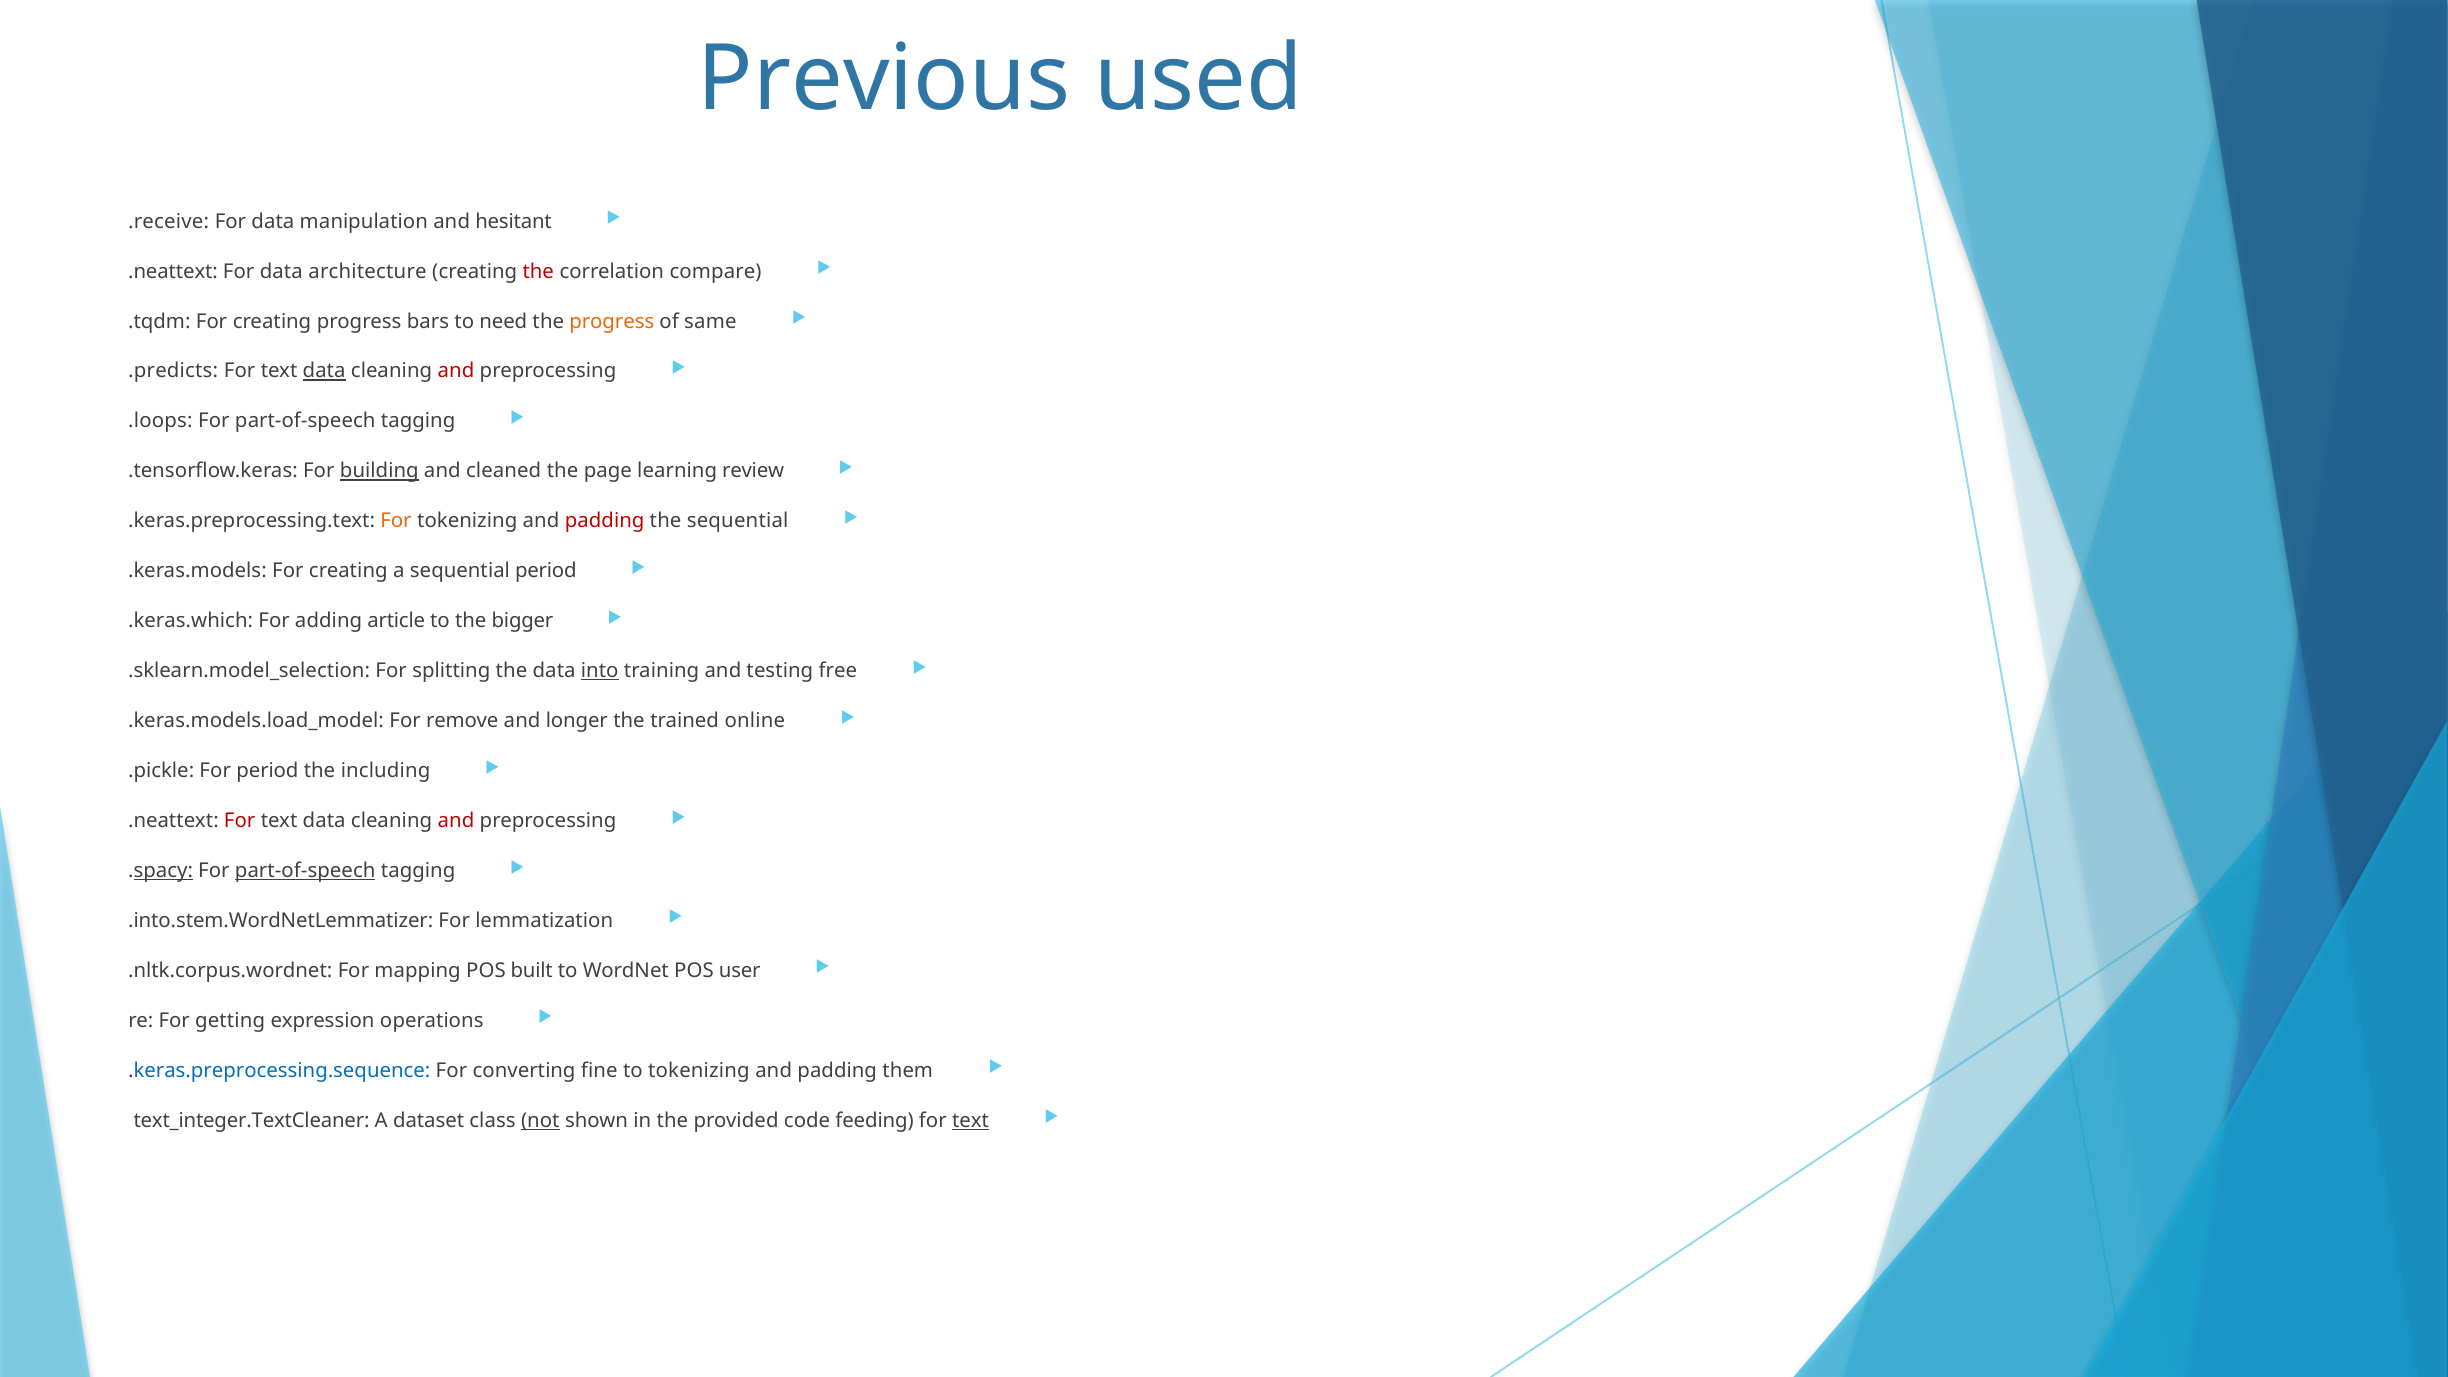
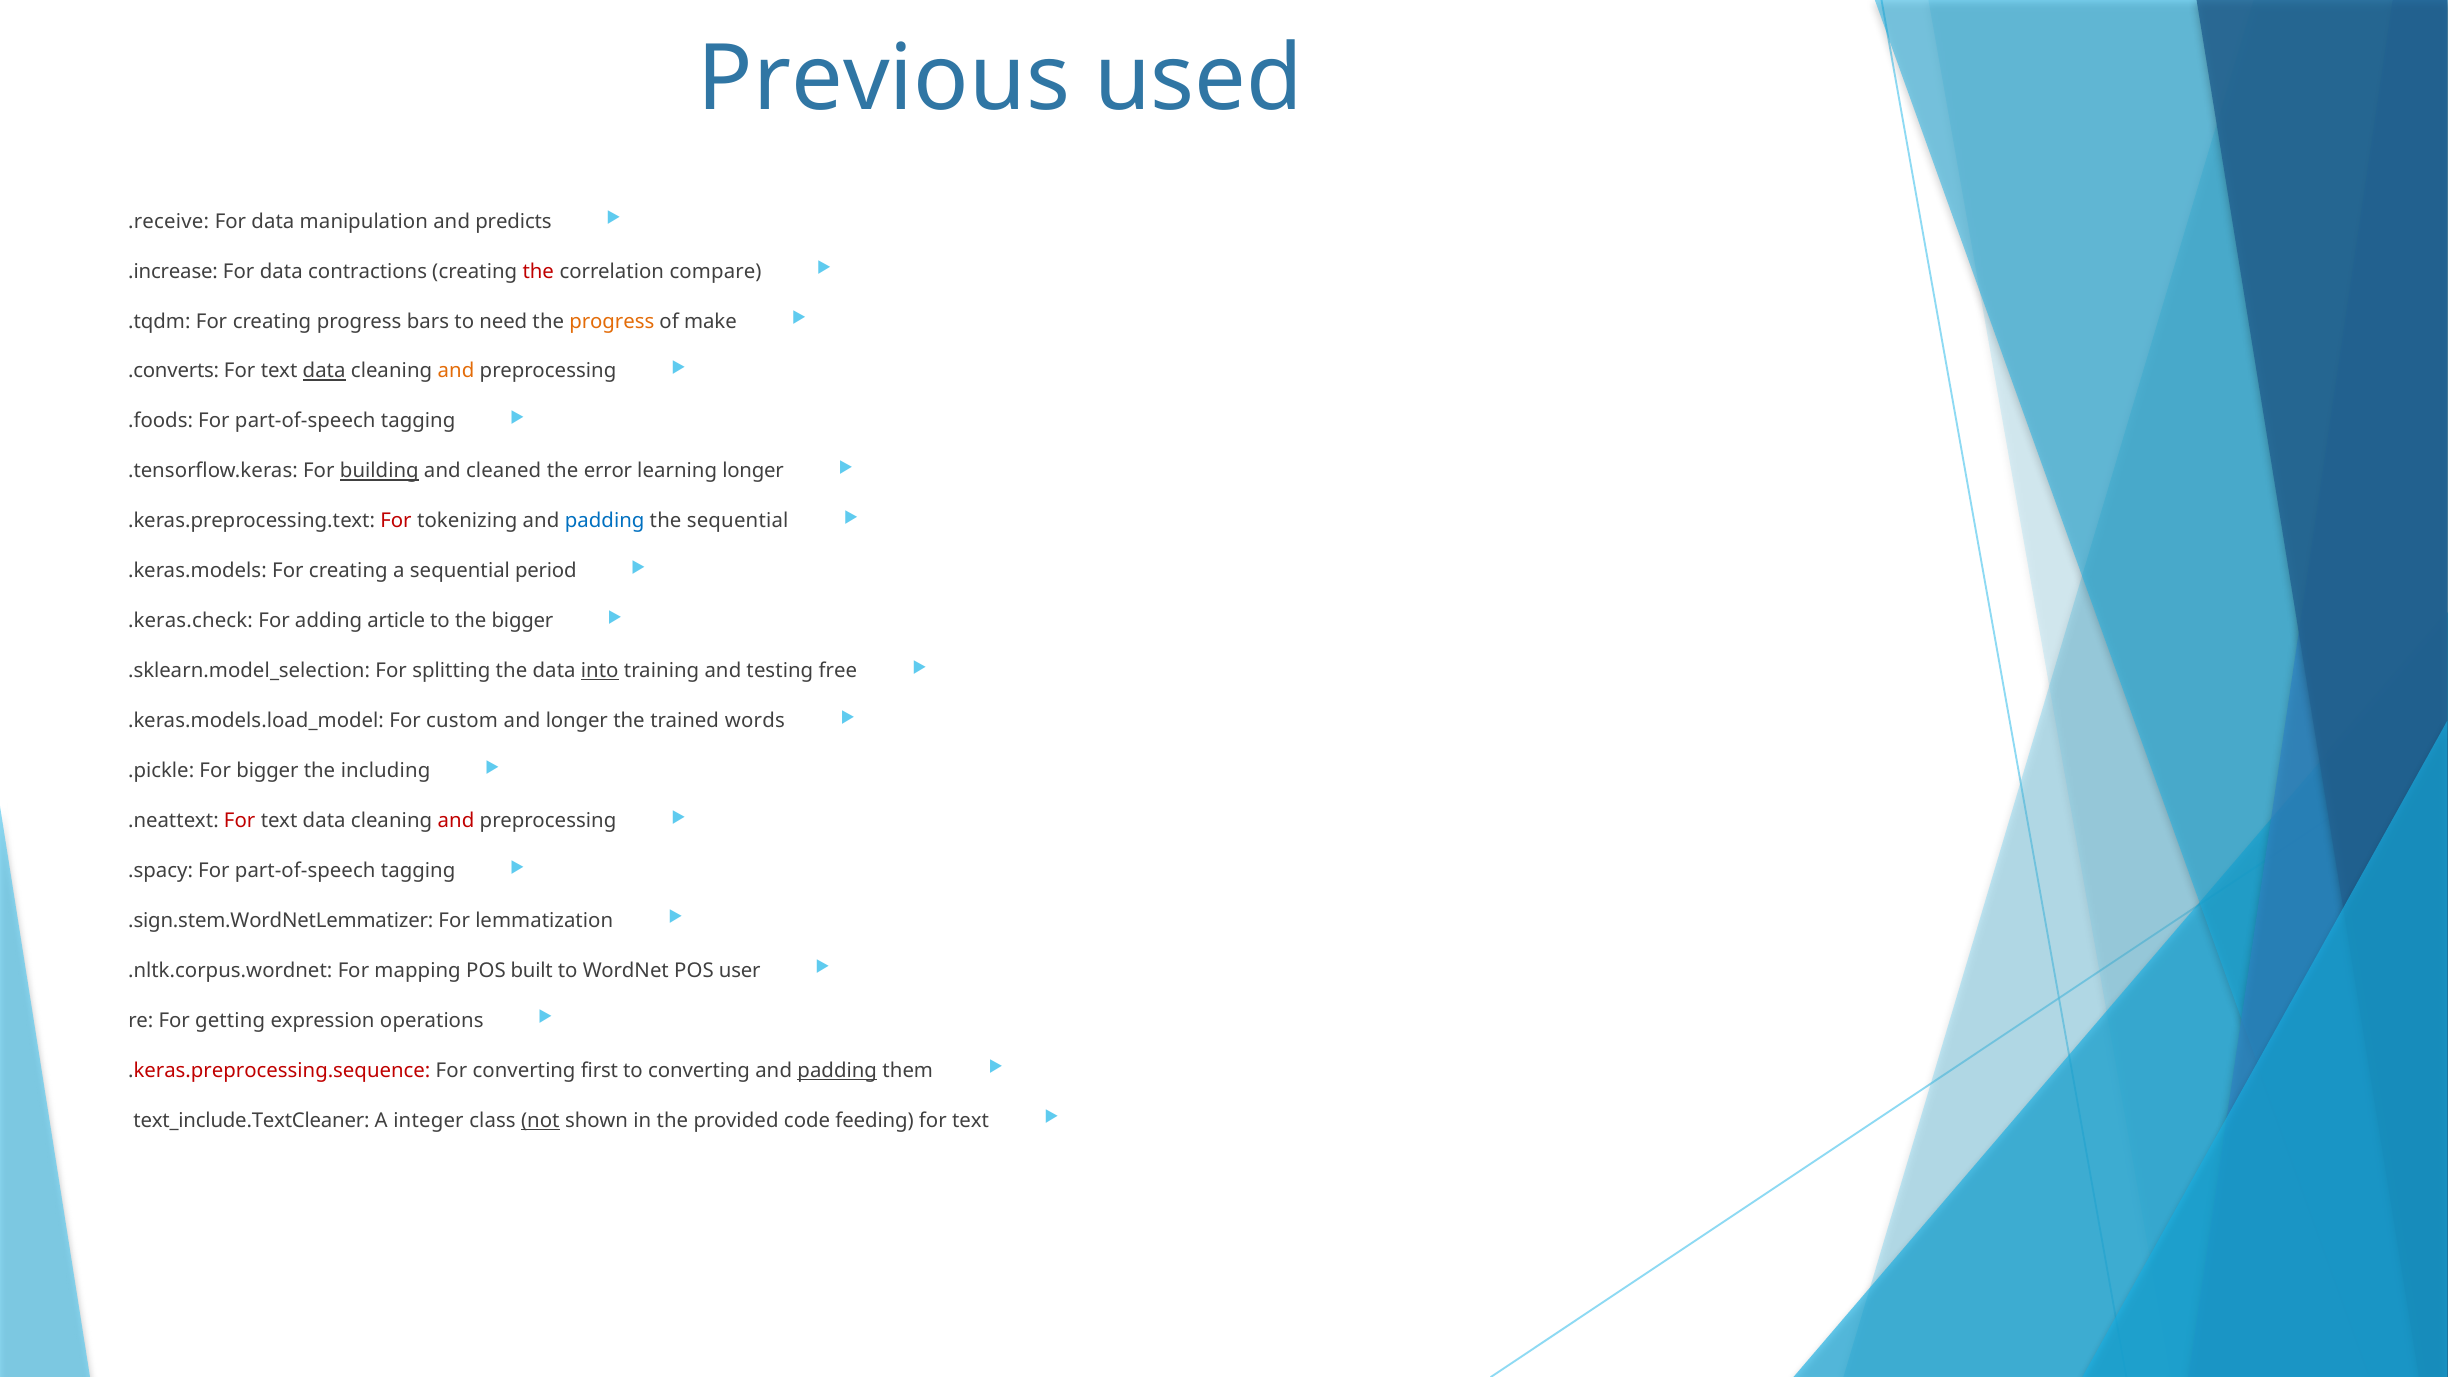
hesitant: hesitant -> predicts (513, 221)
neattext: neattext -> increase (176, 271)
architecture: architecture -> contractions (368, 271)
same: same -> make (710, 321)
predicts: predicts -> converts (176, 371)
and colour: red -> orange (456, 371)
loops: loops -> foods (163, 421)
page: page -> error (608, 471)
learning review: review -> longer (753, 471)
For colour: orange -> red (396, 521)
padding colour: red -> blue (605, 521)
keras.which: keras.which -> keras.check (193, 621)
remove: remove -> custom (462, 721)
online: online -> words (755, 721)
For period: period -> bigger (267, 771)
spacy underline: present -> none (163, 871)
part-of-speech underline: present -> none (305, 871)
into.stem.WordNetLemmatizer: into.stem.WordNetLemmatizer -> sign.stem.WordNetLemmatizer (283, 921)
keras.preprocessing.sequence colour: blue -> red (282, 1071)
fine: fine -> first (599, 1071)
to tokenizing: tokenizing -> converting (699, 1071)
padding underline: none -> present (837, 1071)
text_integer.TextCleaner: text_integer.TextCleaner -> text_include.TextCleaner (251, 1120)
dataset: dataset -> integer (428, 1120)
text underline: present -> none (970, 1120)
